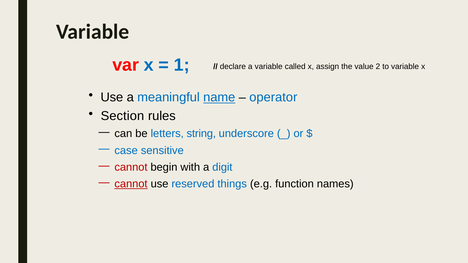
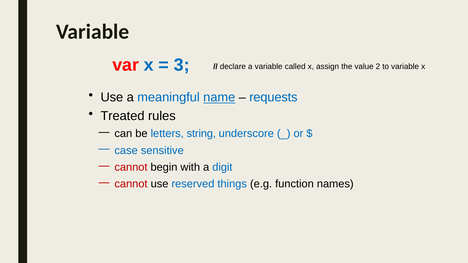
1: 1 -> 3 (182, 65)
operator: operator -> requests (273, 98)
Section: Section -> Treated (123, 116)
cannot underline: present -> none (131, 184)
